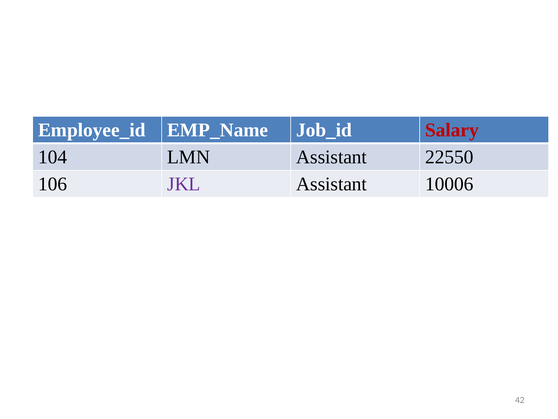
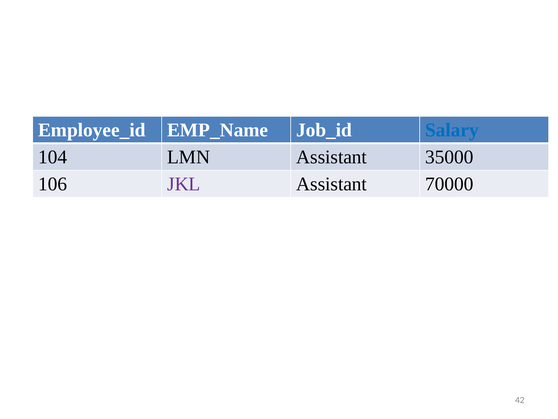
Salary colour: red -> blue (452, 130)
22550: 22550 -> 35000 (449, 157)
10006: 10006 -> 70000 (449, 184)
